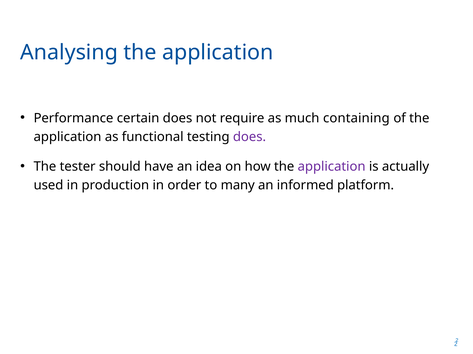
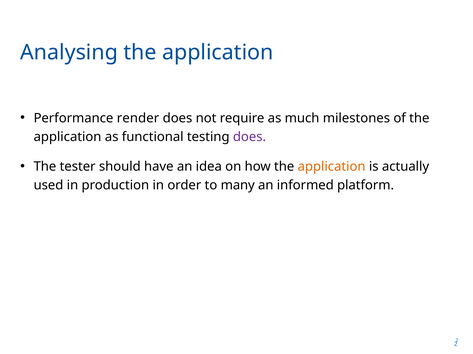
certain: certain -> render (138, 118)
containing: containing -> milestones (356, 118)
application colour: purple -> orange (332, 167)
